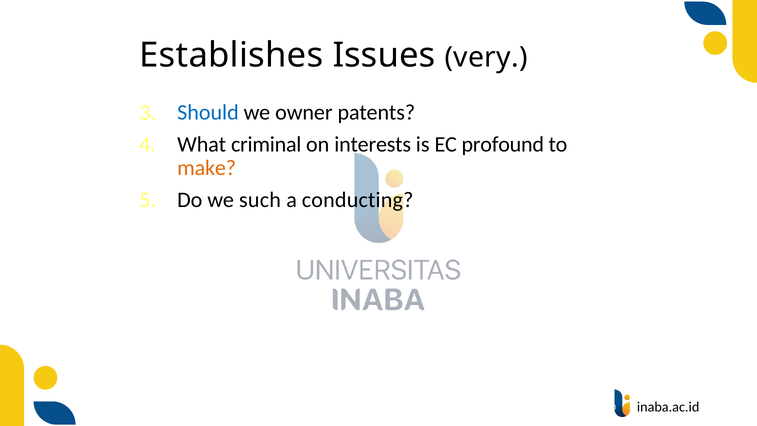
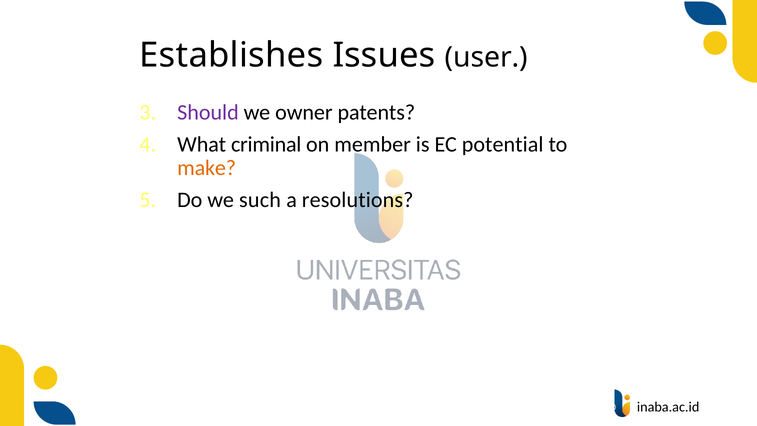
very: very -> user (486, 57)
Should colour: blue -> purple (208, 113)
interests: interests -> member (373, 144)
profound: profound -> potential (503, 144)
conducting: conducting -> resolutions (358, 200)
